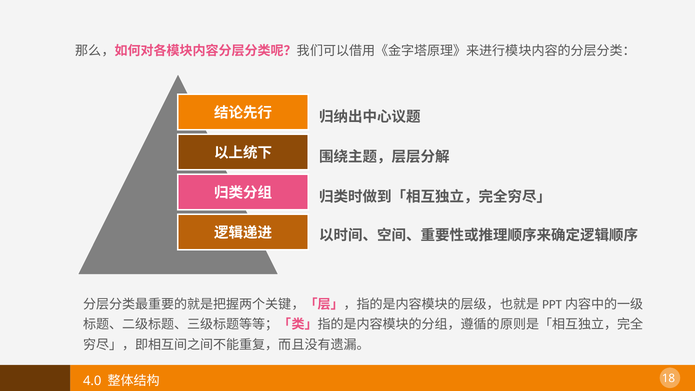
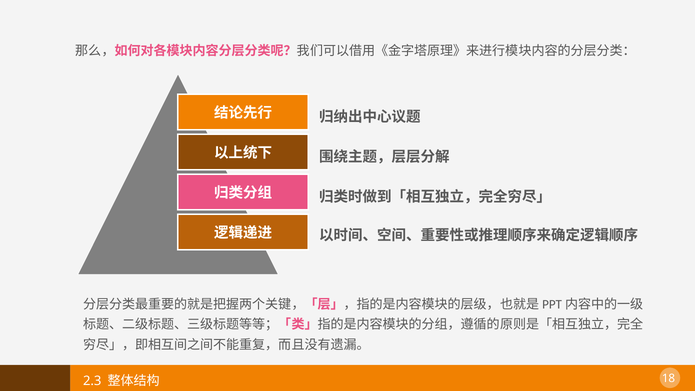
4.0: 4.0 -> 2.3 (92, 381)
